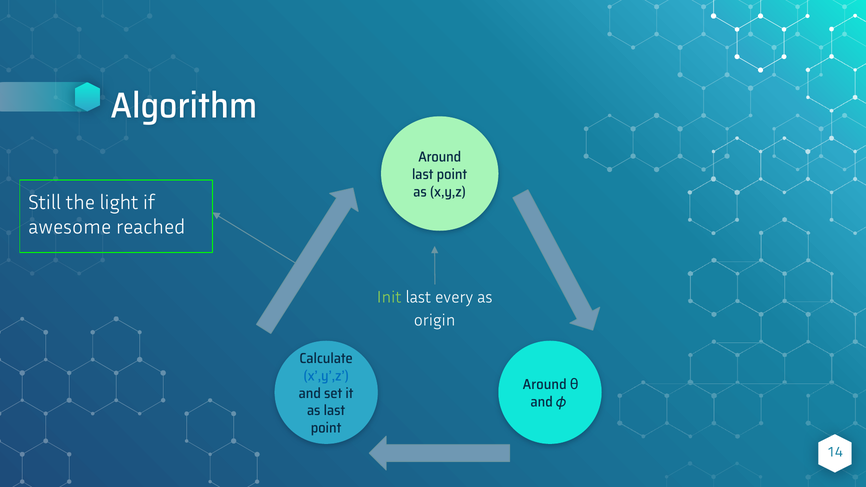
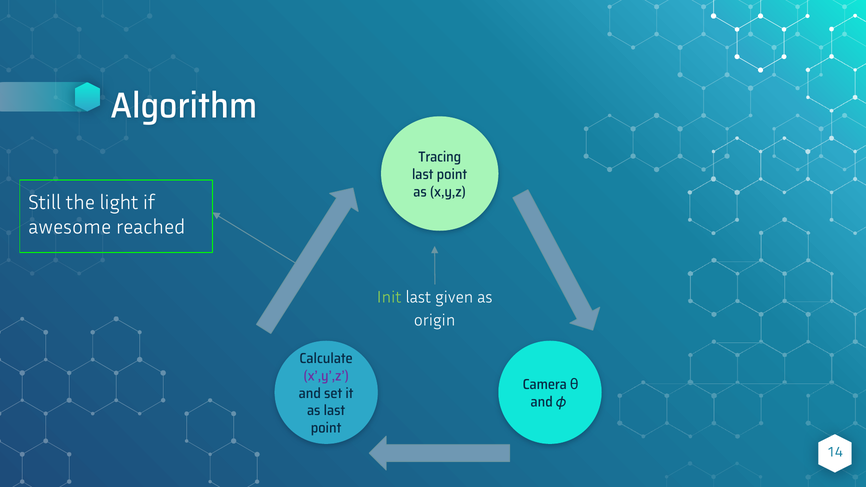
Around: Around -> Tracing (440, 157)
every: every -> given (454, 297)
x’,y’,z colour: blue -> purple (326, 376)
Around: Around -> Camera (545, 385)
